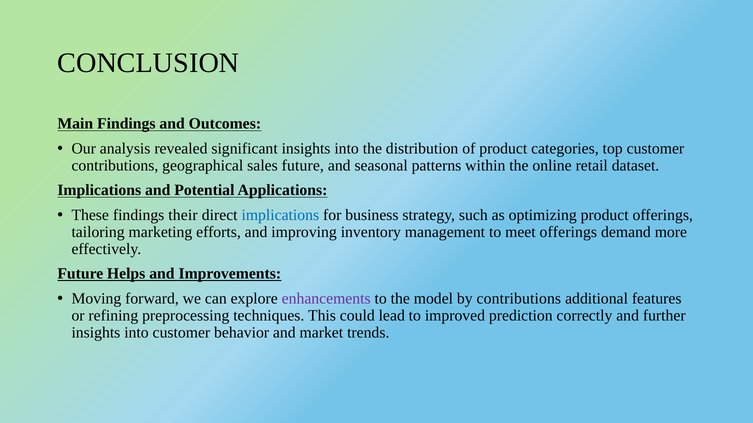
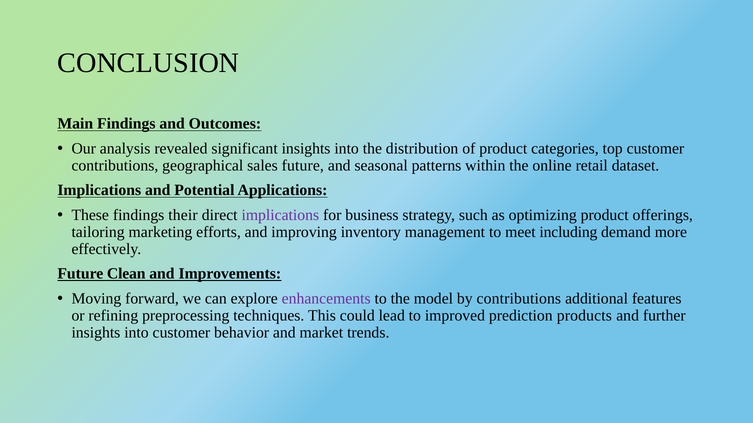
implications colour: blue -> purple (280, 215)
meet offerings: offerings -> including (568, 232)
Helps: Helps -> Clean (126, 274)
correctly: correctly -> products (584, 316)
